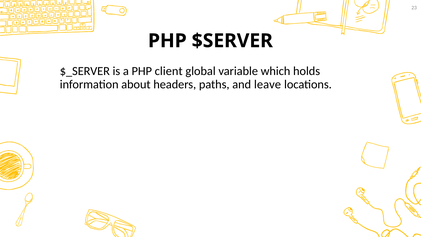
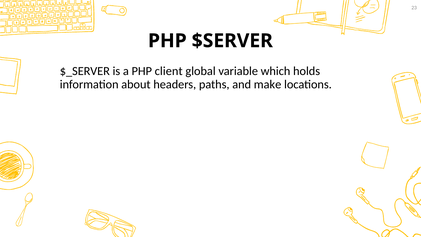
leave: leave -> make (268, 84)
